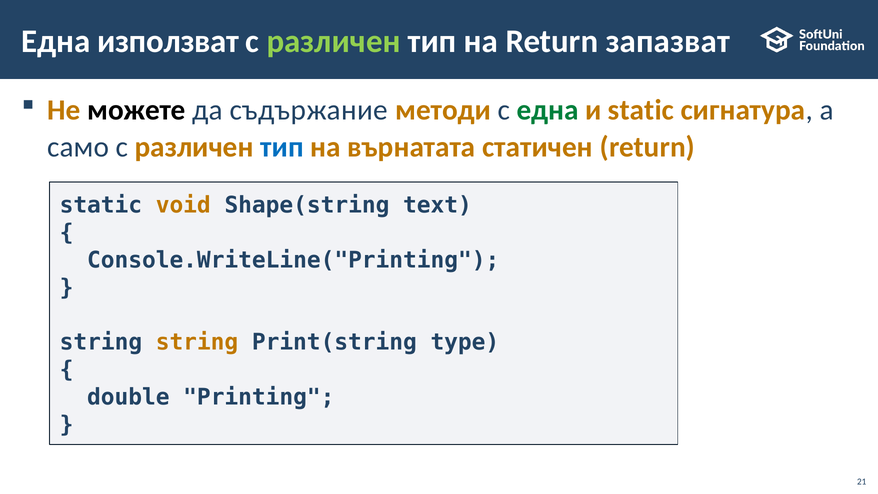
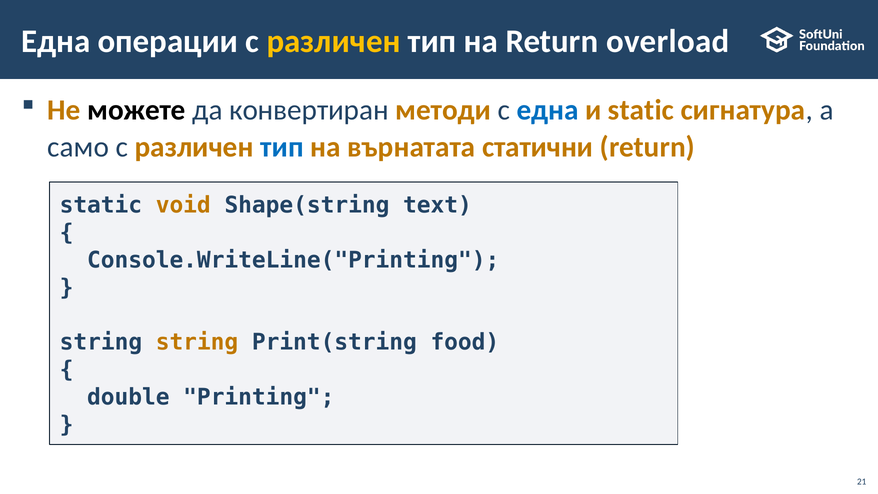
използват: използват -> операции (168, 41)
различен colour: light green -> yellow (334, 41)
запазват: запазват -> overload (668, 41)
съдържание: съдържание -> конвертиран (309, 110)
една colour: green -> blue (548, 110)
статичен: статичен -> статични (538, 147)
type: type -> food (465, 342)
